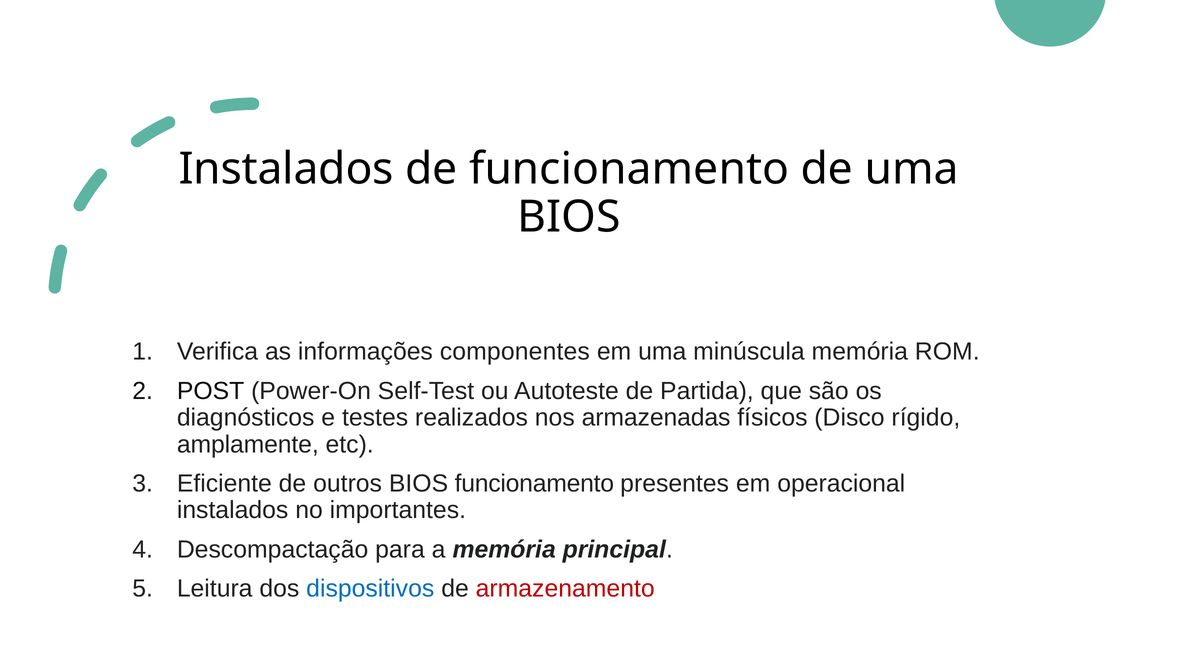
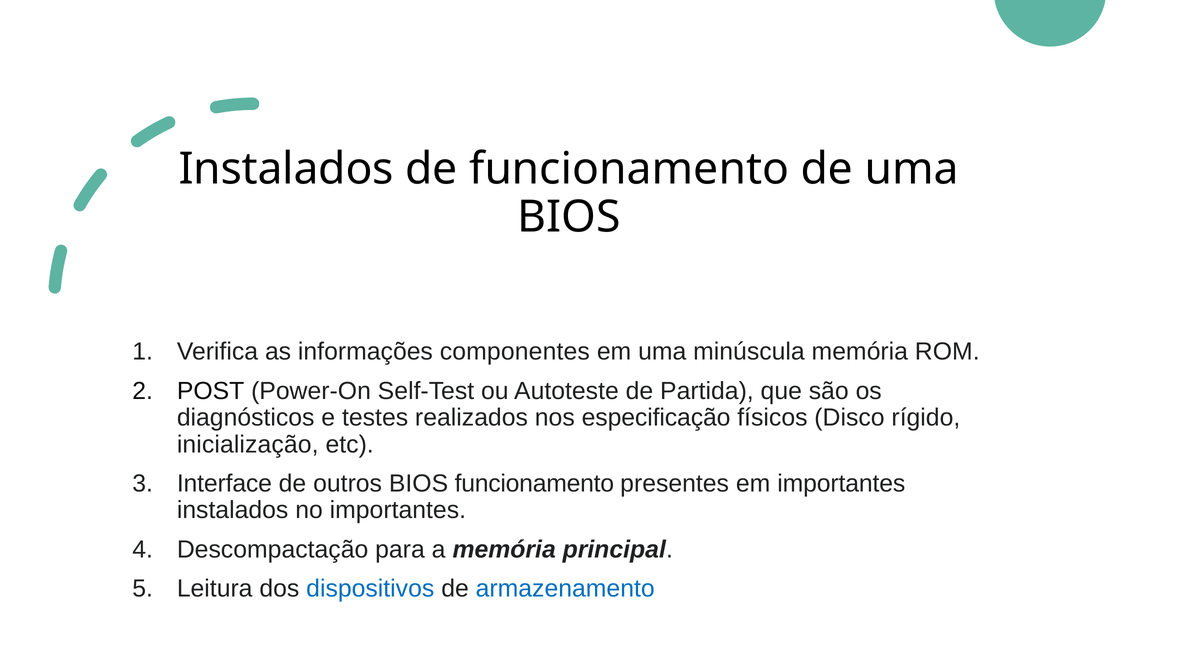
armazenadas: armazenadas -> especificação (656, 418)
amplamente: amplamente -> inicialização (248, 445)
Eficiente: Eficiente -> Interface (224, 484)
em operacional: operacional -> importantes (841, 484)
armazenamento colour: red -> blue (565, 589)
